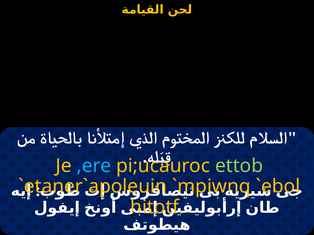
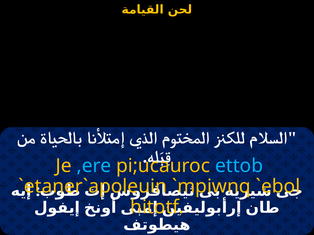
ettob colour: light green -> light blue (239, 166)
